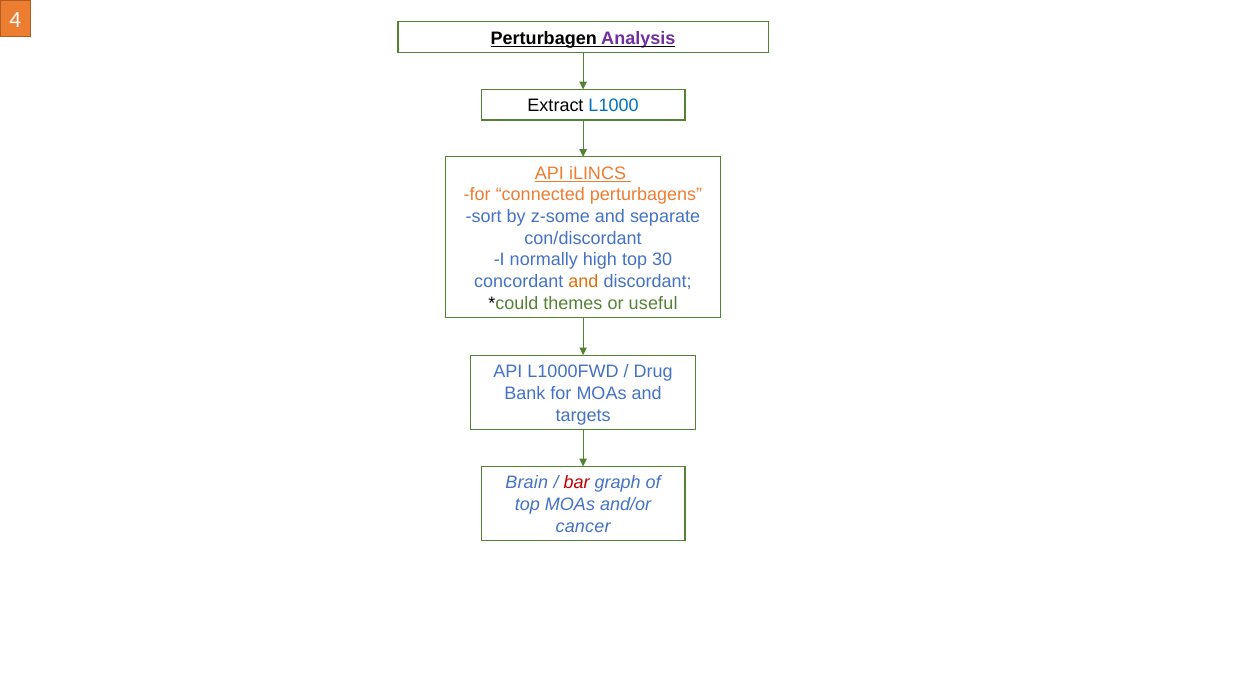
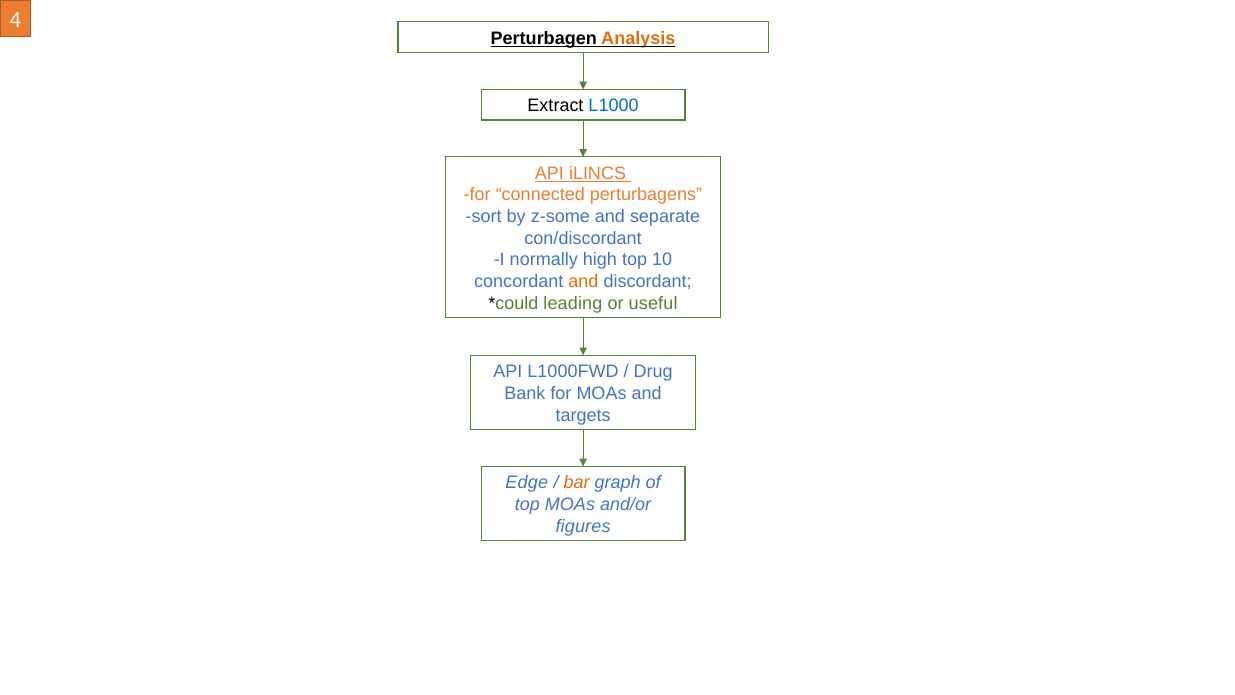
Analysis colour: purple -> orange (638, 38)
30: 30 -> 10 (662, 260)
themes: themes -> leading (573, 303)
Brain: Brain -> Edge (527, 483)
bar colour: red -> orange (577, 483)
cancer: cancer -> figures (583, 526)
